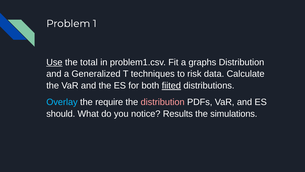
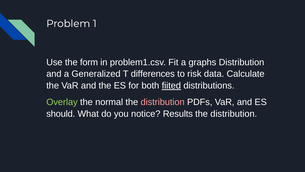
Use underline: present -> none (54, 62)
total: total -> form (89, 62)
techniques: techniques -> differences (153, 74)
Overlay colour: light blue -> light green (62, 102)
require: require -> normal (109, 102)
simulations: simulations -> distribution (234, 114)
